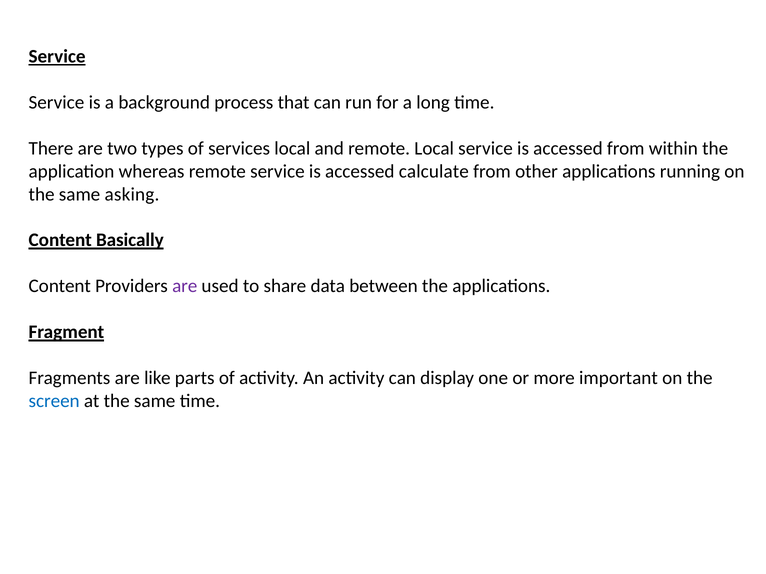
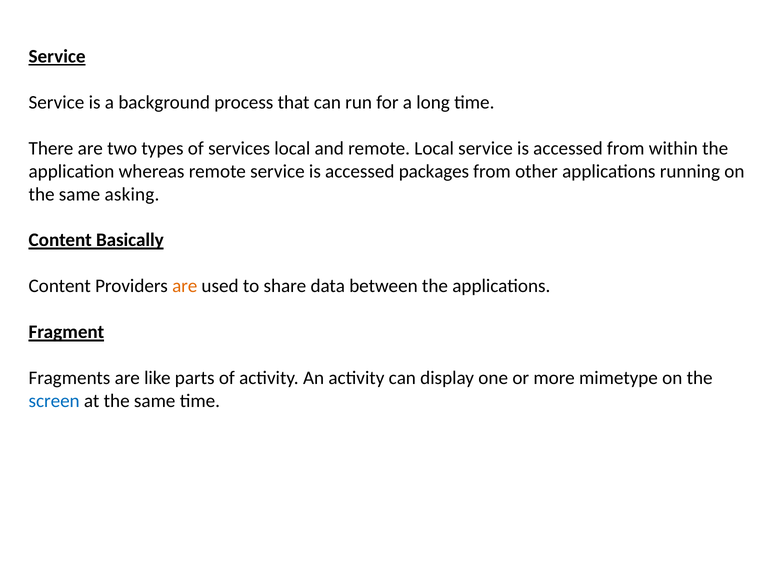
calculate: calculate -> packages (434, 171)
are colour: purple -> orange (185, 286)
important: important -> mimetype (618, 378)
